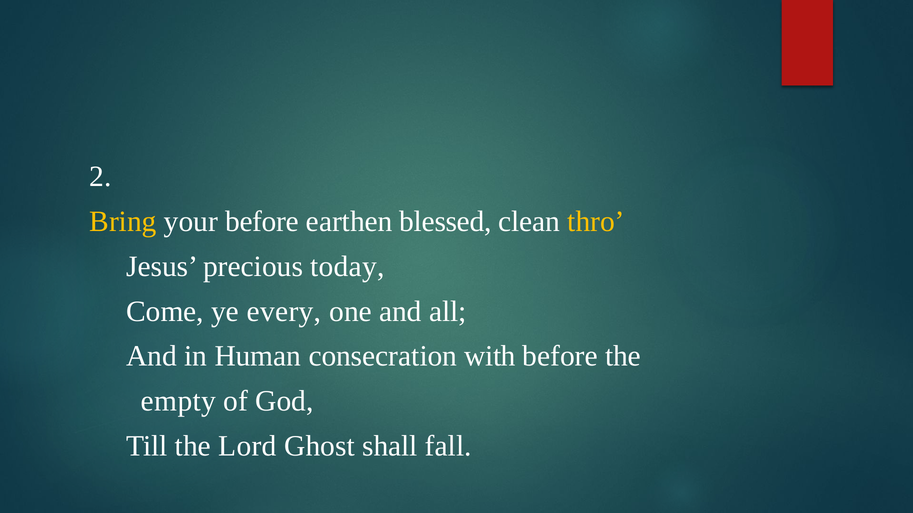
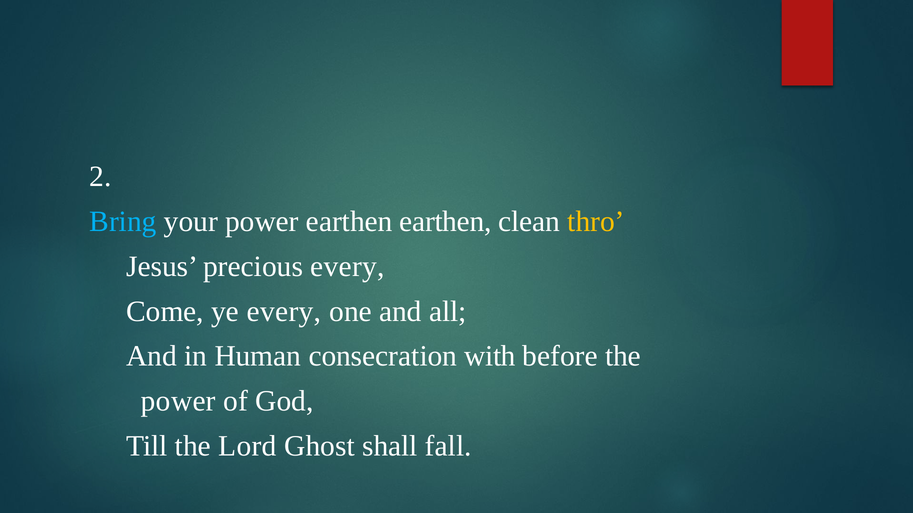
Bring colour: yellow -> light blue (123, 222)
your before: before -> power (262, 222)
earthen blessed: blessed -> earthen (445, 222)
precious today: today -> every (347, 267)
empty: empty -> power (178, 401)
